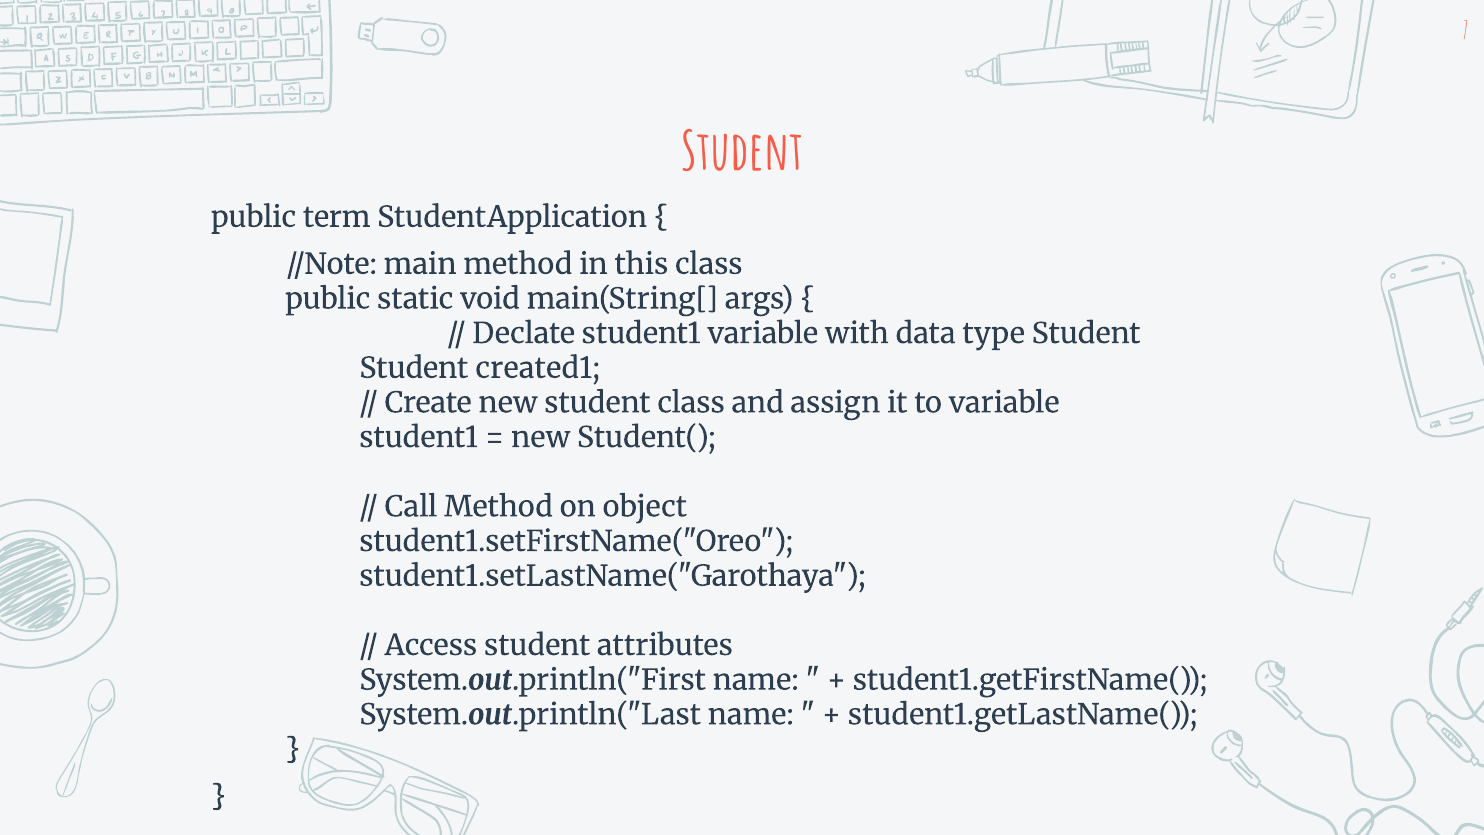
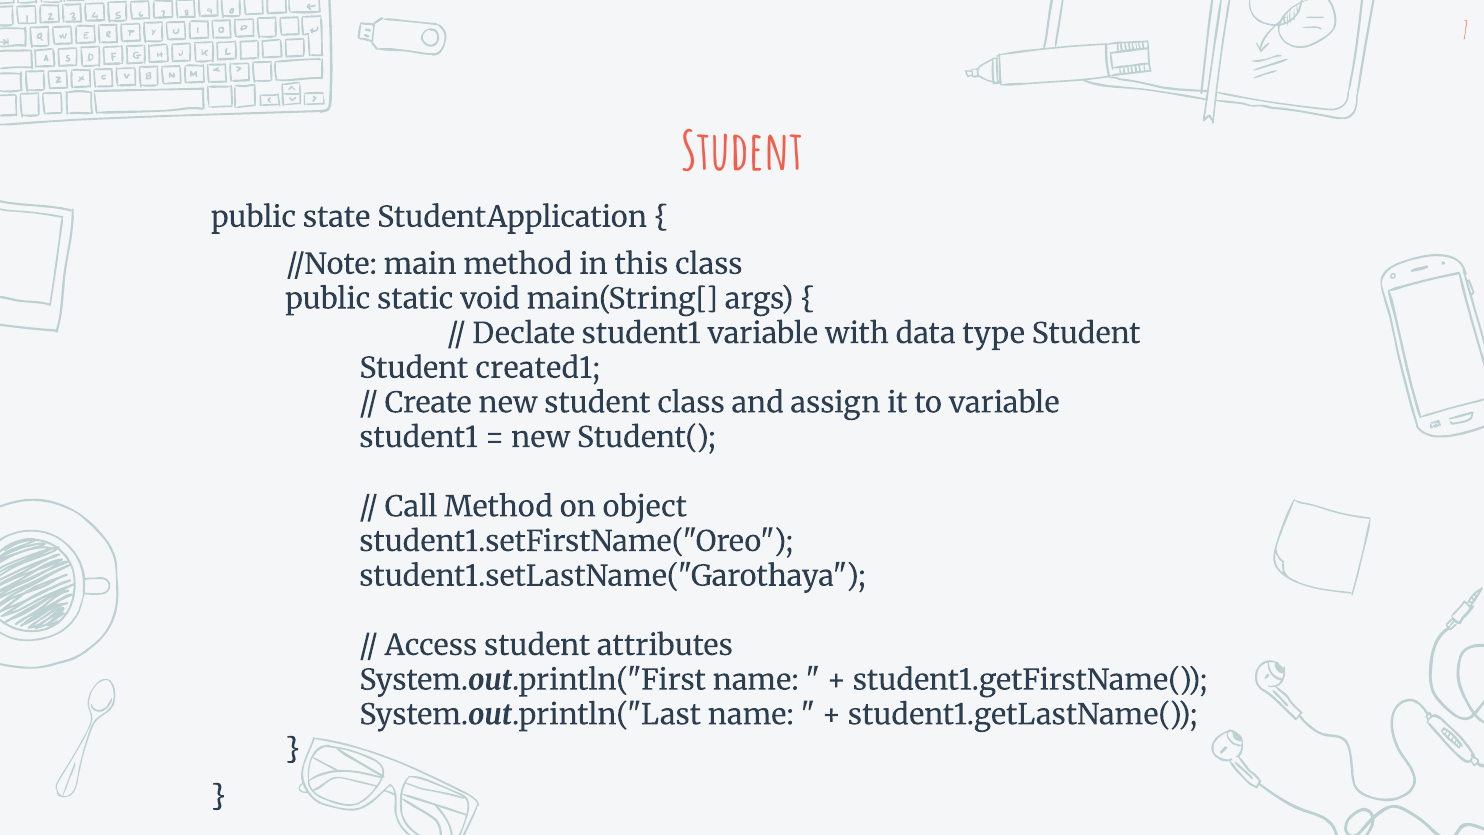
term: term -> state (337, 217)
